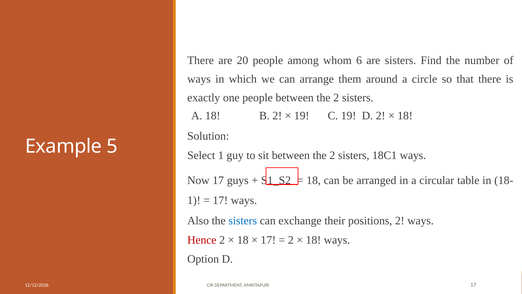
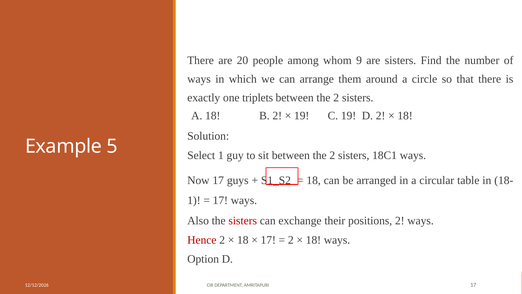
6: 6 -> 9 (359, 60)
one people: people -> triplets (258, 97)
sisters colour: blue -> red (243, 221)
